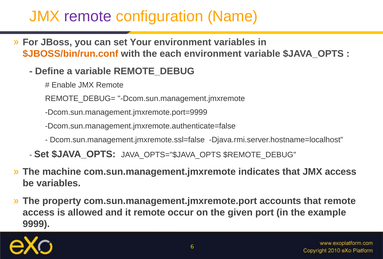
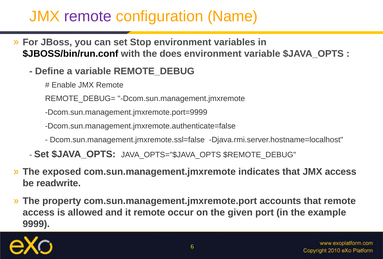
Your: Your -> Stop (141, 42)
$JBOSS/bin/run.conf colour: orange -> black (70, 54)
each: each -> does (171, 54)
machine: machine -> exposed (62, 172)
be variables: variables -> readwrite (59, 184)
